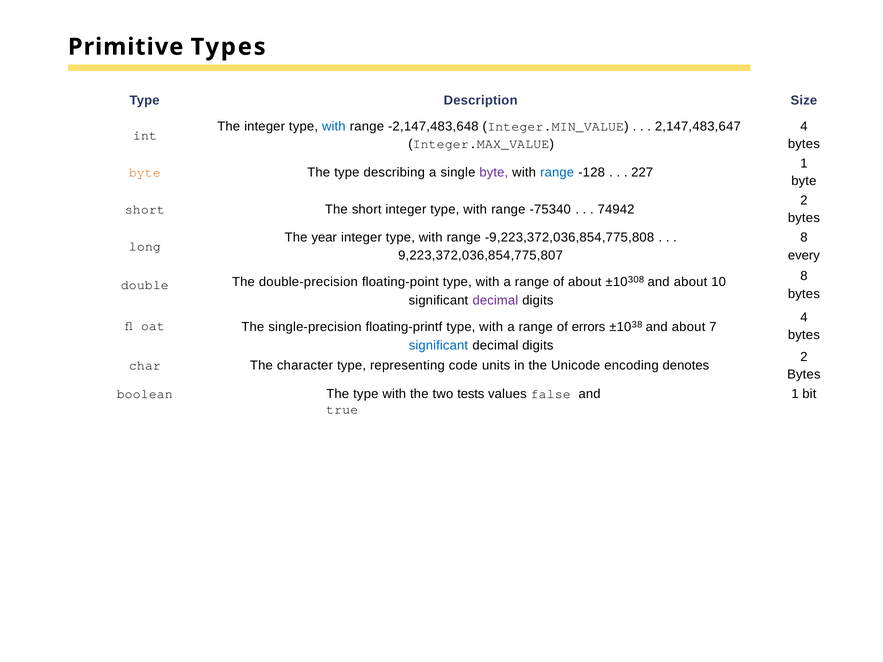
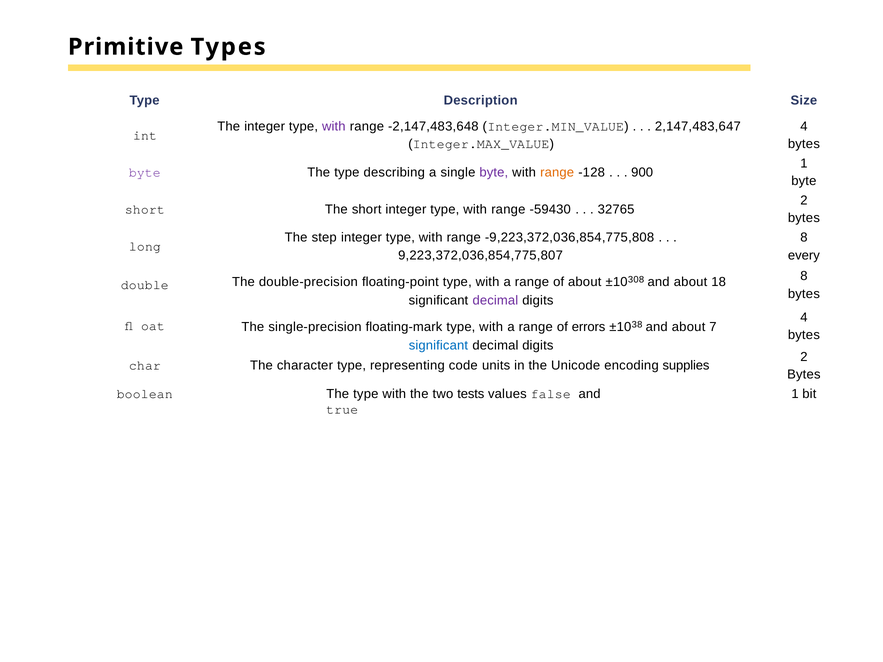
with colour: blue -> purple (334, 126)
range colour: blue -> orange (557, 173)
227: 227 -> 900 (642, 173)
byte colour: orange -> purple (145, 172)
-75340: -75340 -> -59430 (550, 209)
74942: 74942 -> 32765 (616, 209)
year: year -> step (324, 238)
10: 10 -> 18 (719, 282)
floating-printf: floating-printf -> floating-mark (404, 327)
denotes: denotes -> supplies (686, 366)
